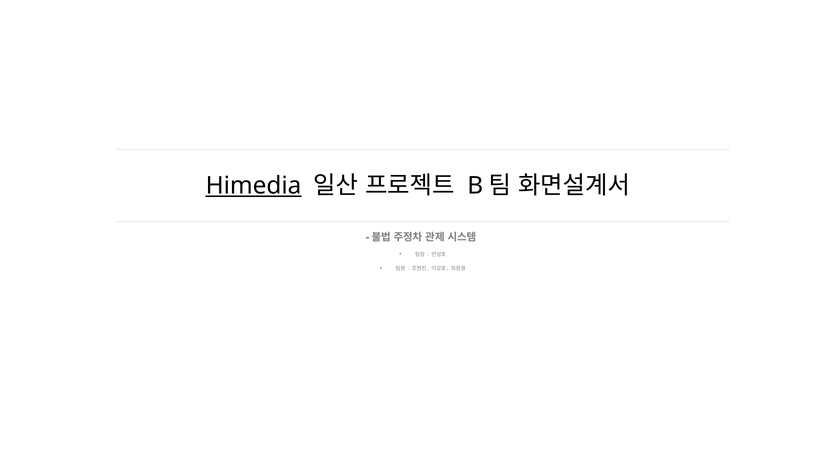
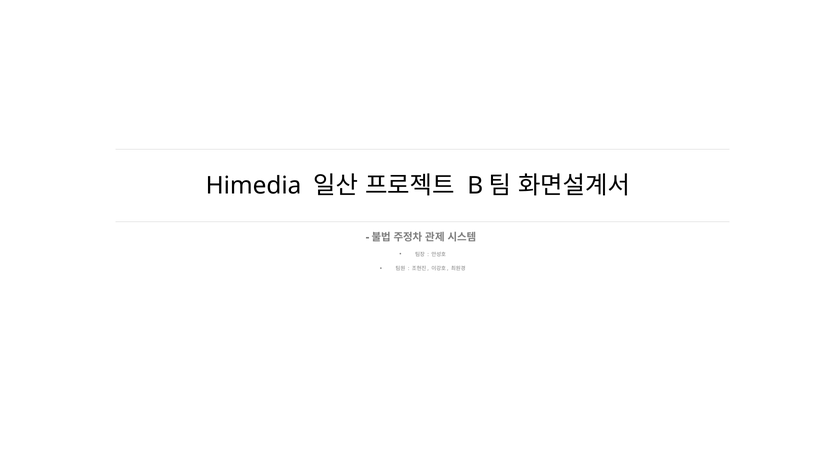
Himedia underline: present -> none (254, 186)
